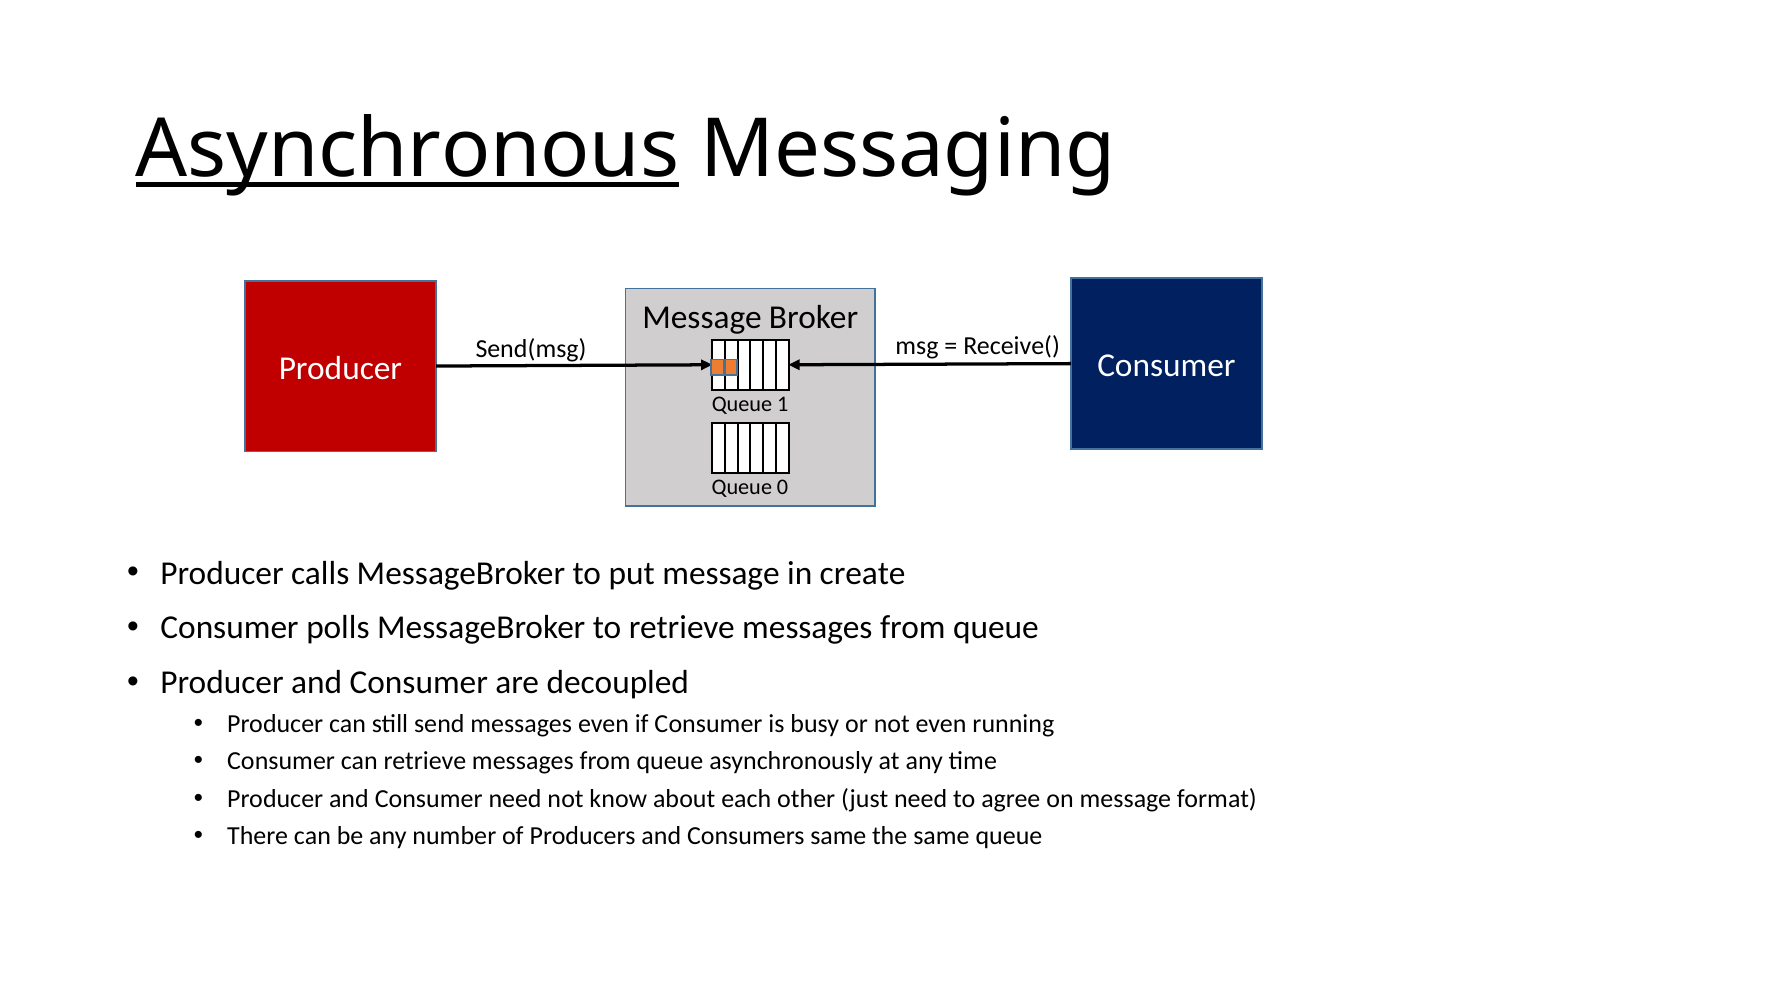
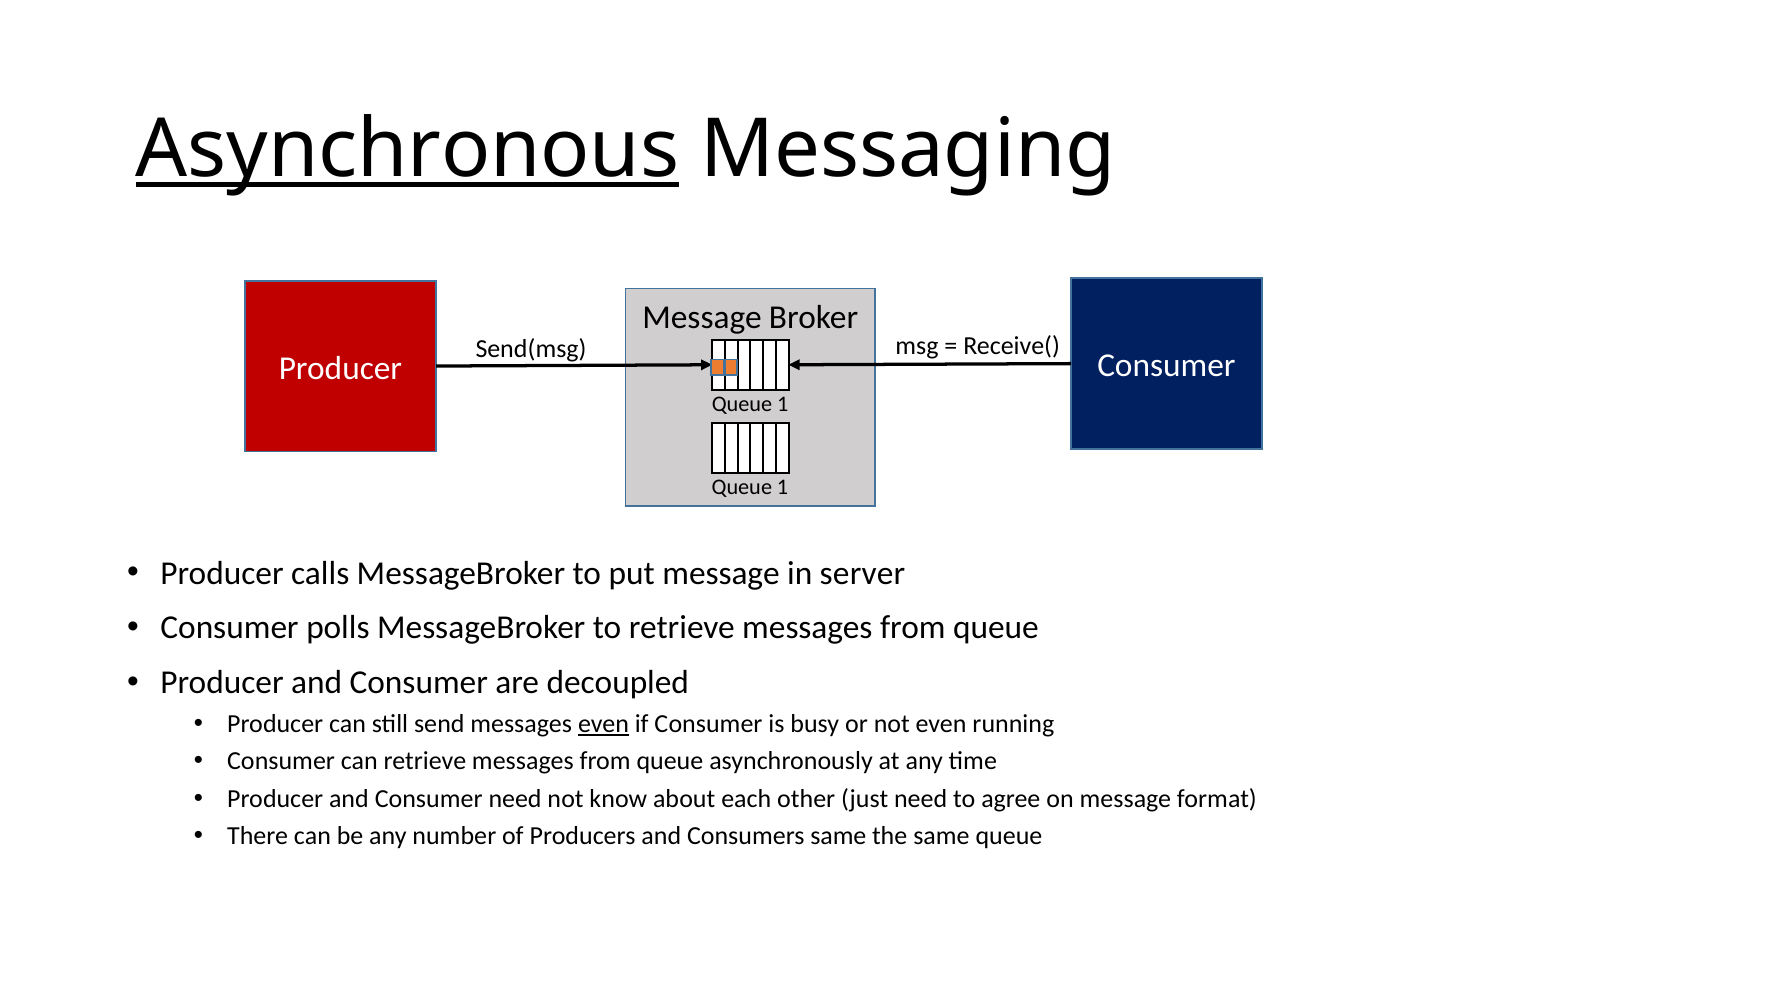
0: 0 -> 1 (783, 487)
create: create -> server (862, 573)
even underline: none -> present (603, 724)
